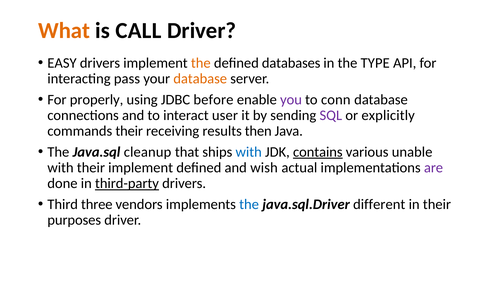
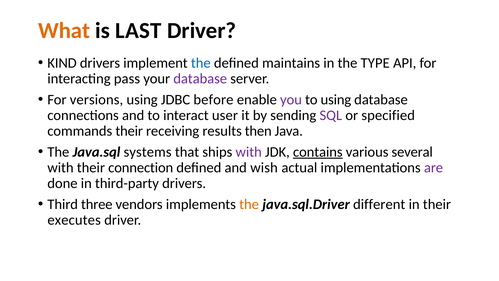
CALL: CALL -> LAST (138, 31)
EASY: EASY -> KIND (62, 63)
the colour: orange -> blue (201, 63)
databases: databases -> maintains (291, 63)
database colour: orange -> purple (200, 79)
properly: properly -> versions (97, 99)
to conn: conn -> using (336, 99)
explicitly: explicitly -> specified (388, 115)
cleanup: cleanup -> systems (148, 152)
with colour: blue -> purple (249, 152)
unable: unable -> several (412, 152)
their implement: implement -> connection (141, 168)
third-party underline: present -> none (127, 183)
the colour: blue -> orange (249, 204)
purposes: purposes -> executes (74, 220)
